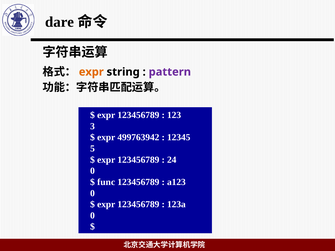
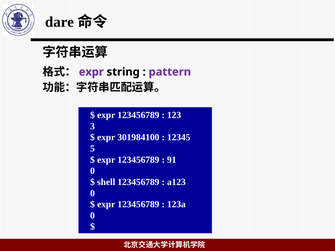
expr colour: orange -> purple (91, 72)
499763942: 499763942 -> 301984100 (138, 138)
24: 24 -> 91 (172, 160)
func: func -> shell (106, 182)
